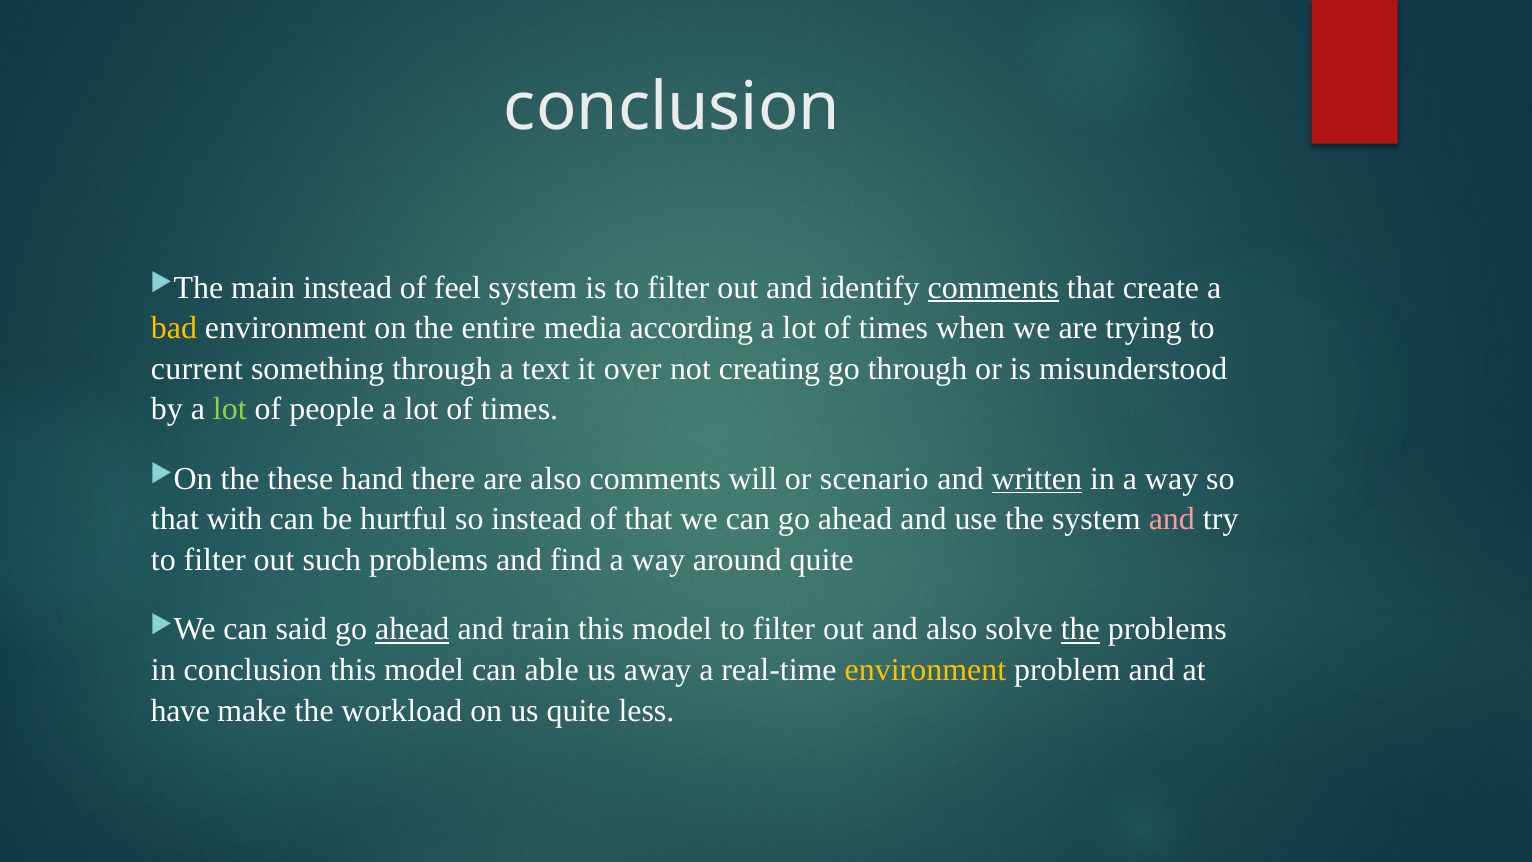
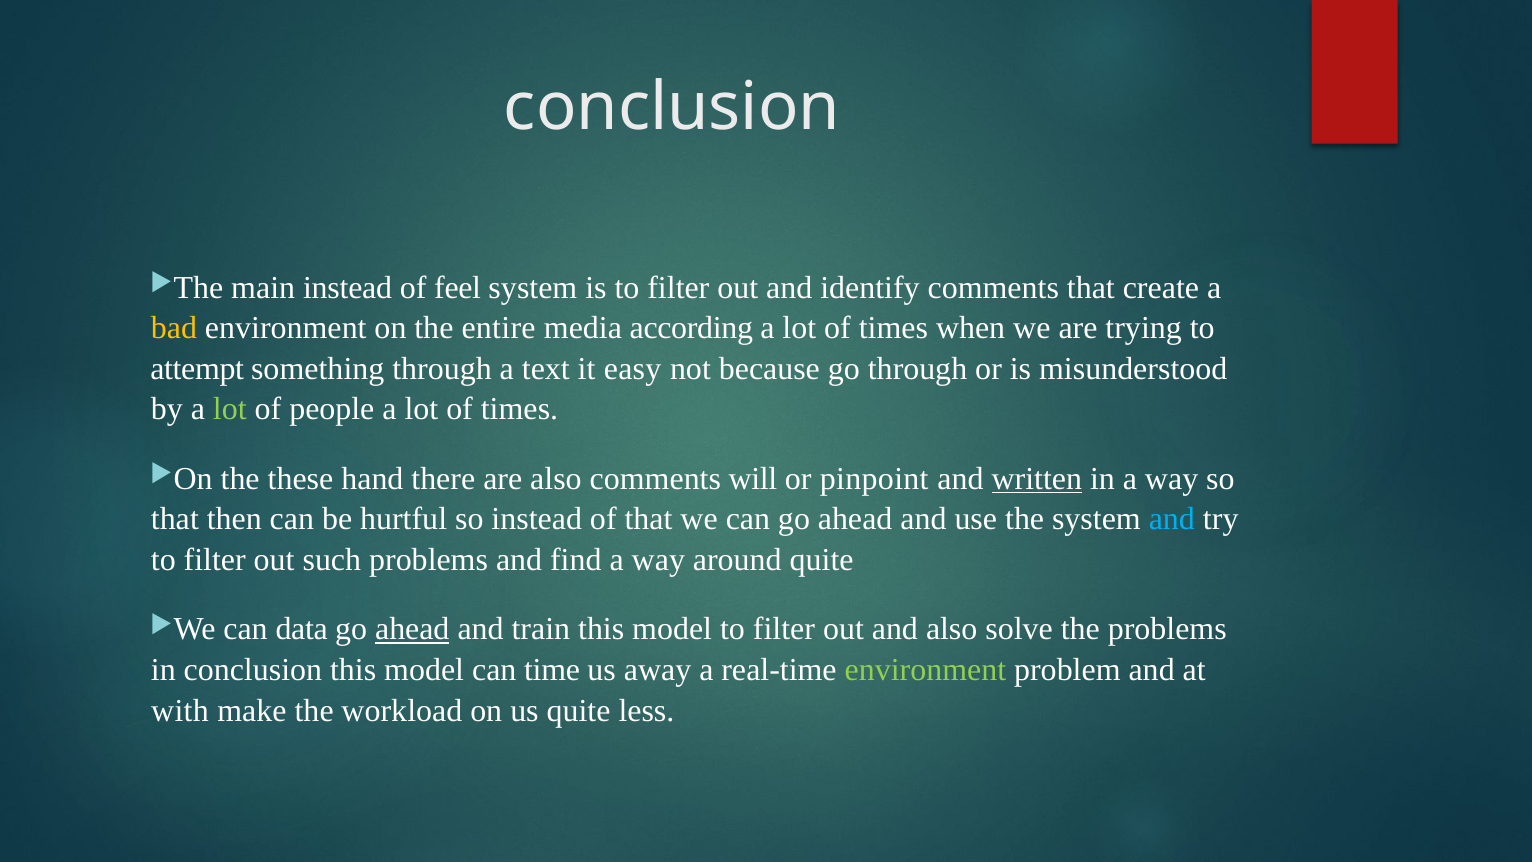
comments underline: present -> none (993, 287)
current: current -> attempt (197, 369)
over: over -> easy (633, 369)
creating: creating -> because (769, 369)
scenario: scenario -> pinpoint (874, 479)
with: with -> then (234, 519)
and colour: pink -> light blue (1172, 519)
said: said -> data (302, 629)
the underline: present -> none (1080, 629)
able: able -> time (552, 670)
environment colour: yellow -> light green (925, 670)
have: have -> with (180, 710)
